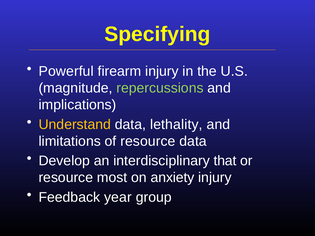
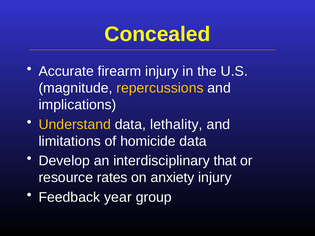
Specifying: Specifying -> Concealed (157, 34)
Powerful: Powerful -> Accurate (66, 71)
repercussions colour: light green -> yellow (160, 88)
of resource: resource -> homicide (148, 141)
most: most -> rates (112, 178)
